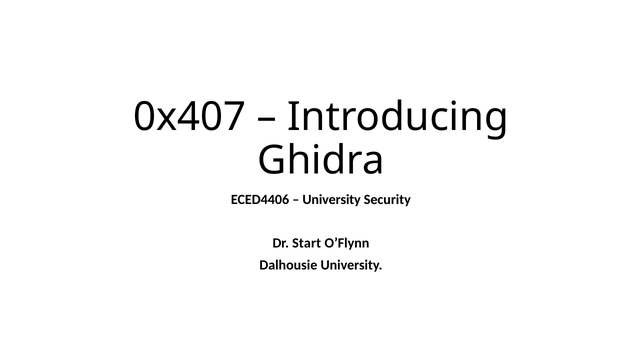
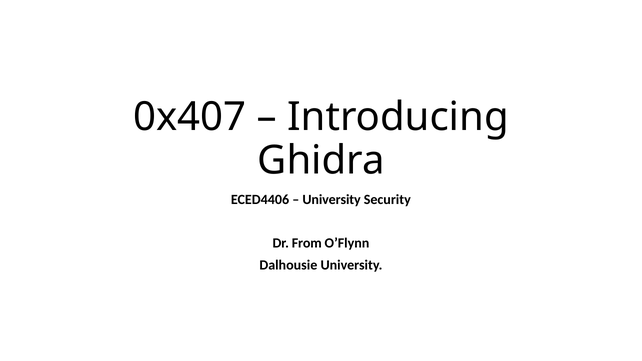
Start: Start -> From (307, 243)
